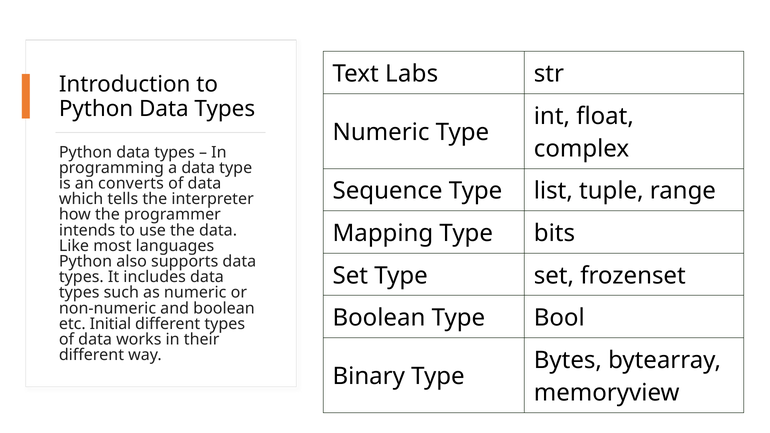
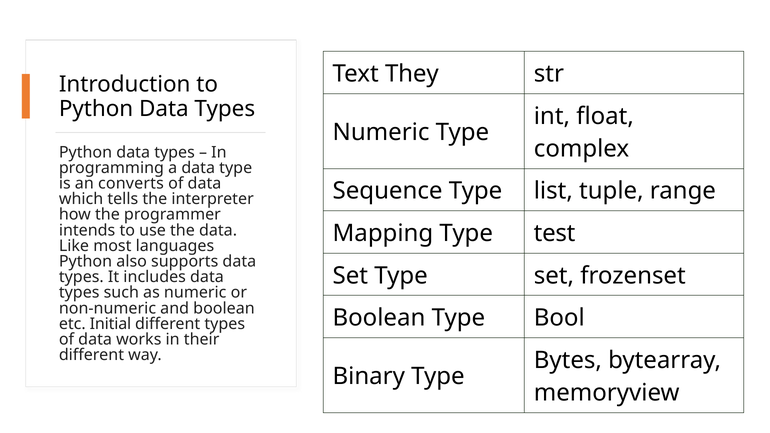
Labs: Labs -> They (412, 74)
bits: bits -> test (555, 233)
